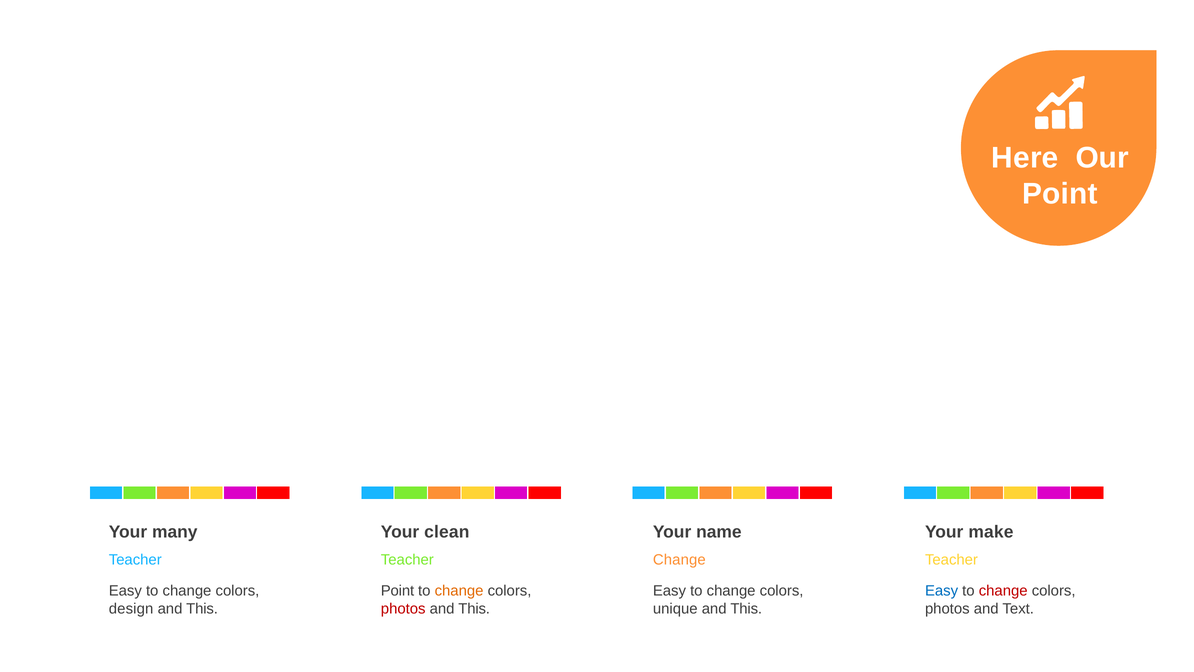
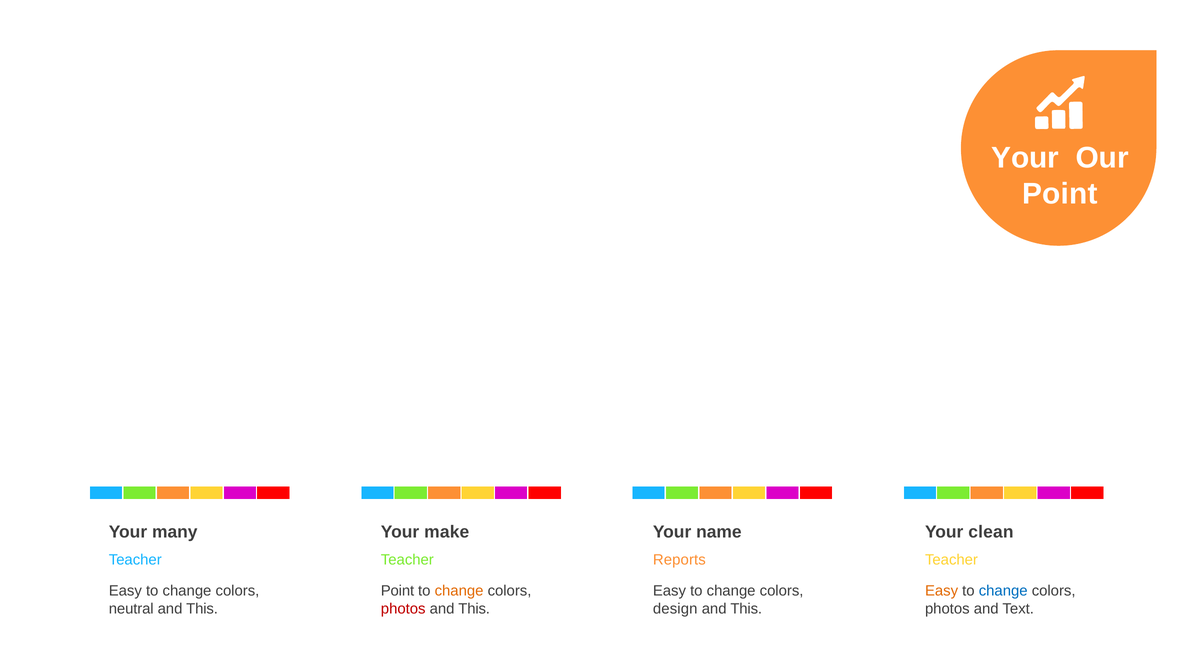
Here: Here -> Your (1025, 158)
clean: clean -> make (447, 531)
make: make -> clean (991, 531)
Change: Change -> Reports (679, 560)
Easy colour: blue -> orange (942, 591)
change colour: red -> blue (1003, 591)
design: design -> neutral (131, 608)
unique: unique -> design (675, 608)
